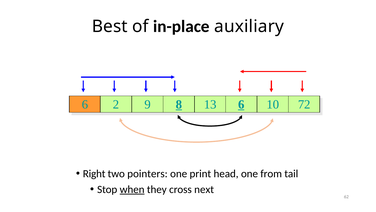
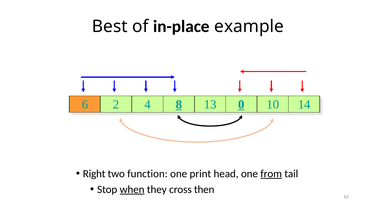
auxiliary: auxiliary -> example (249, 26)
9: 9 -> 4 (148, 104)
13 6: 6 -> 0 (241, 104)
72: 72 -> 14 (304, 104)
pointers: pointers -> function (147, 173)
from underline: none -> present (271, 173)
next: next -> then (204, 189)
